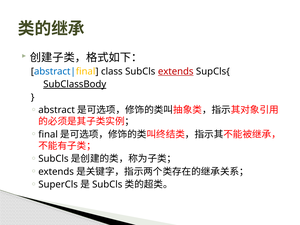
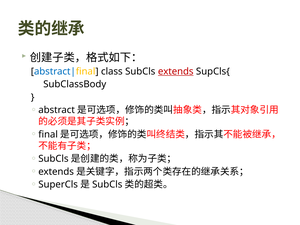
SubClassBody underline: present -> none (75, 84)
